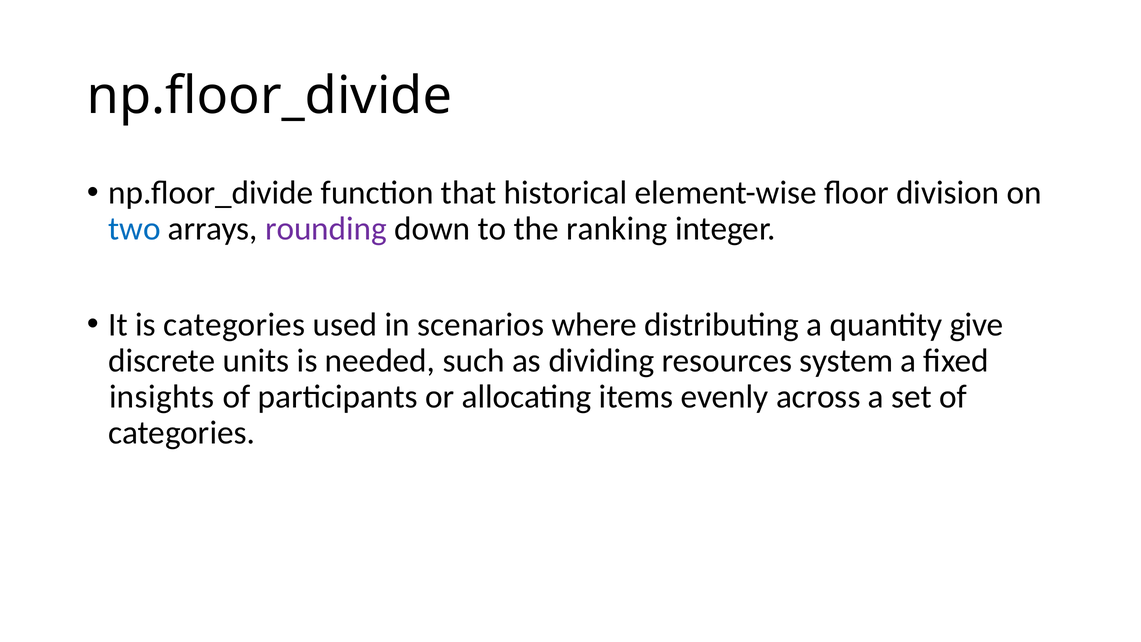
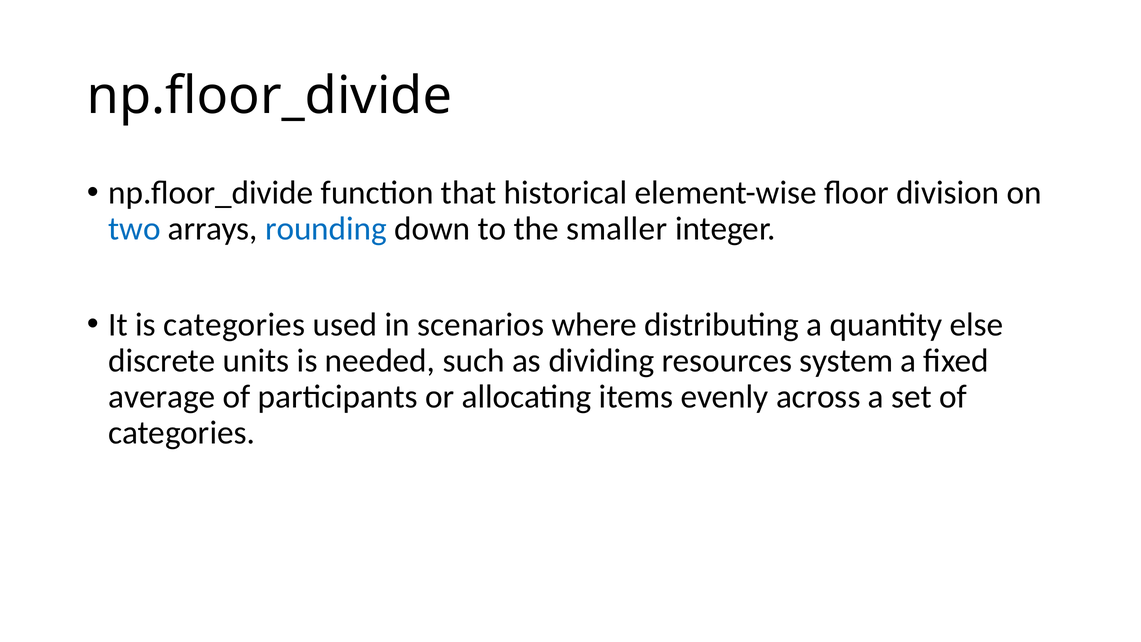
rounding colour: purple -> blue (326, 229)
ranking: ranking -> smaller (617, 229)
give: give -> else (977, 325)
insights: insights -> average (162, 396)
